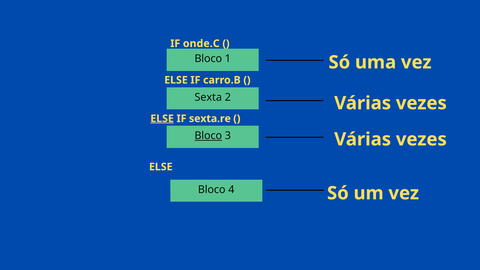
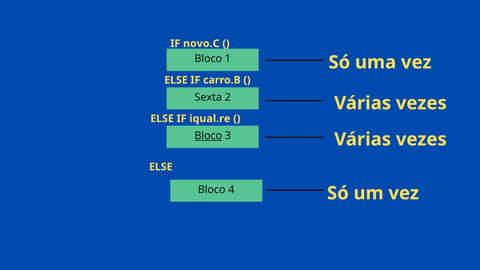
onde.C: onde.C -> novo.C (201, 44)
ELSE underline: present -> none (162, 119)
sexta.re: sexta.re -> iqual.re (210, 119)
